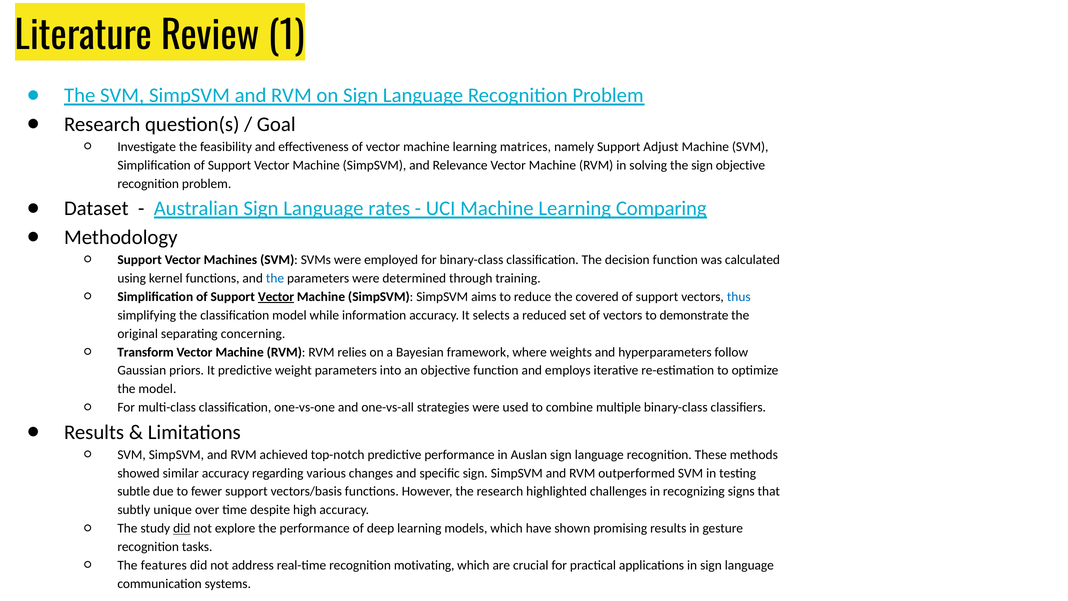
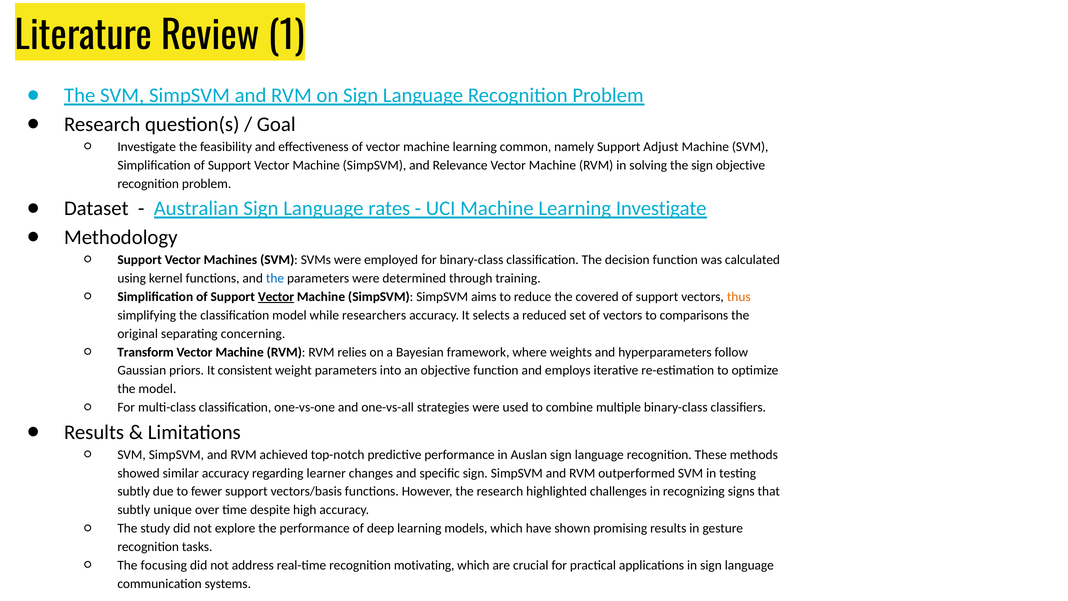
matrices: matrices -> common (526, 147)
Learning Comparing: Comparing -> Investigate (661, 208)
thus colour: blue -> orange (739, 297)
information: information -> researchers (374, 315)
demonstrate: demonstrate -> comparisons (694, 315)
It predictive: predictive -> consistent (245, 370)
various: various -> learner (326, 473)
subtle: subtle -> subtly (134, 491)
did underline: present -> none (182, 528)
features: features -> focusing (164, 565)
